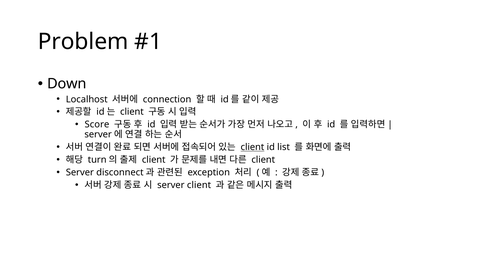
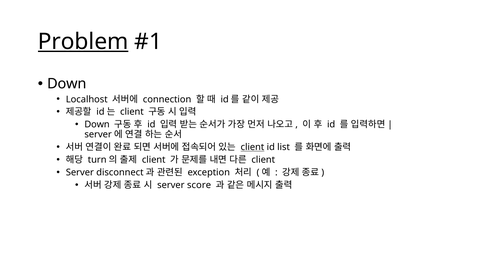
Problem underline: none -> present (83, 42)
Score: Score -> Down (97, 125)
server client: client -> score (199, 185)
